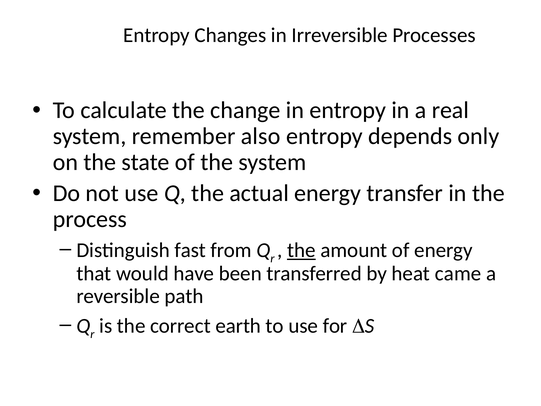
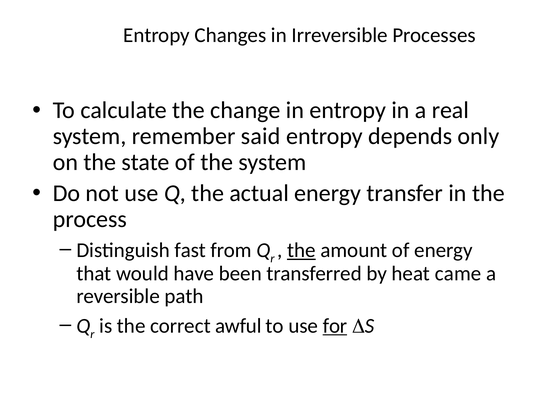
also: also -> said (261, 136)
earth: earth -> awful (238, 326)
for underline: none -> present (335, 326)
